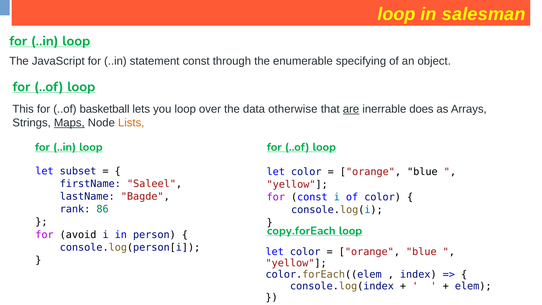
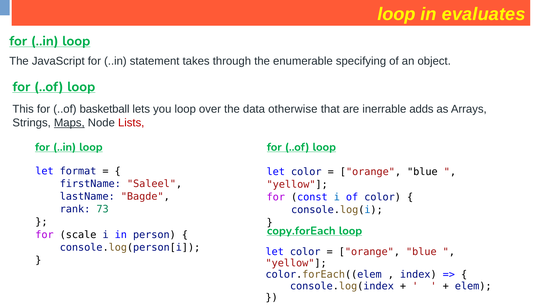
salesman: salesman -> evaluates (484, 14)
statement const: const -> takes (196, 61)
are underline: present -> none (351, 109)
does: does -> adds (421, 109)
Lists colour: orange -> red (131, 123)
subset: subset -> format (78, 171)
86: 86 -> 73 (103, 209)
avoid: avoid -> scale (78, 235)
